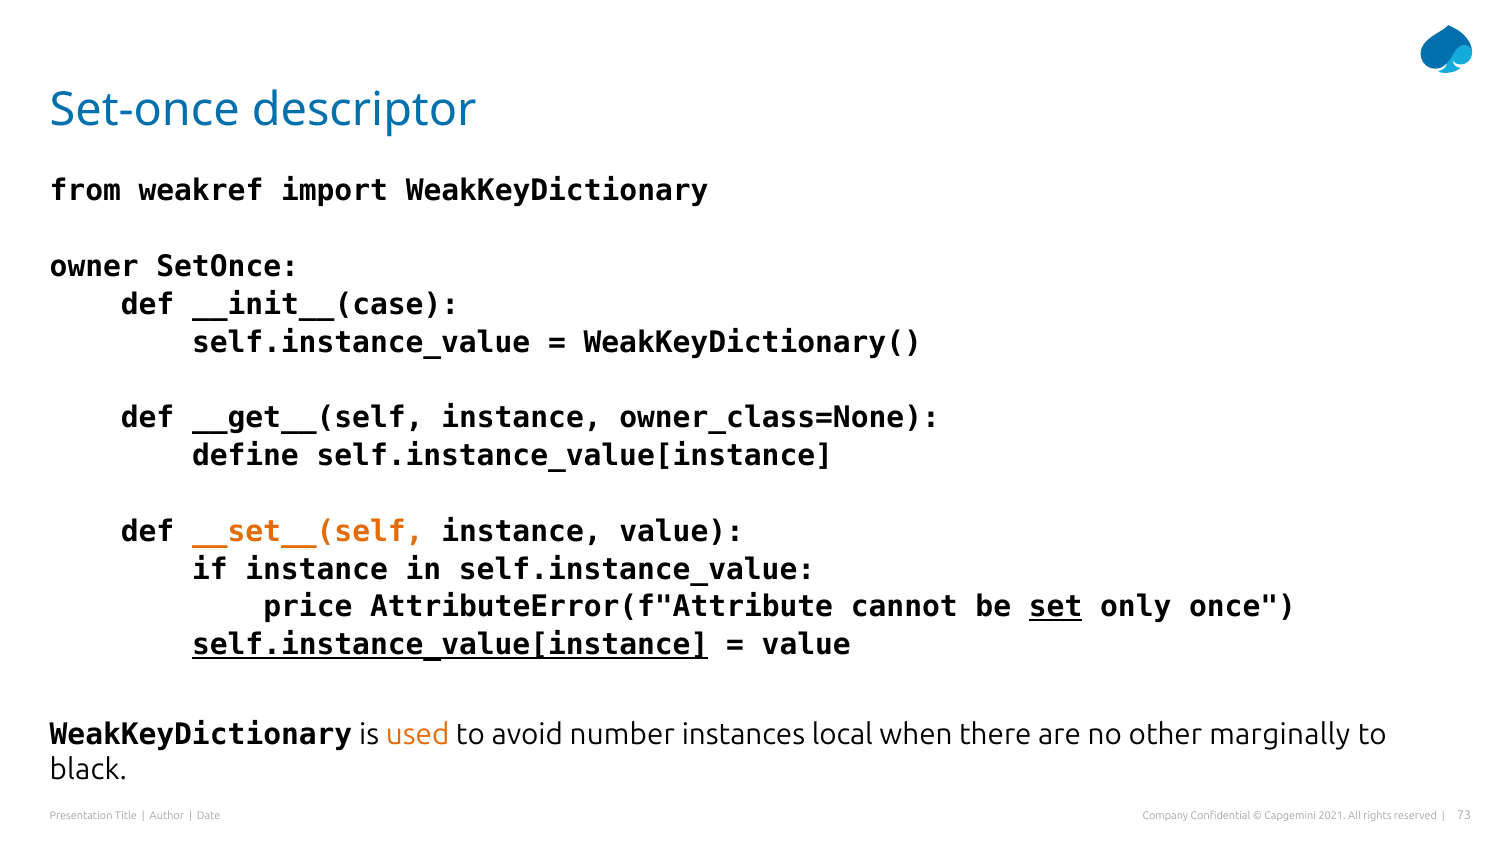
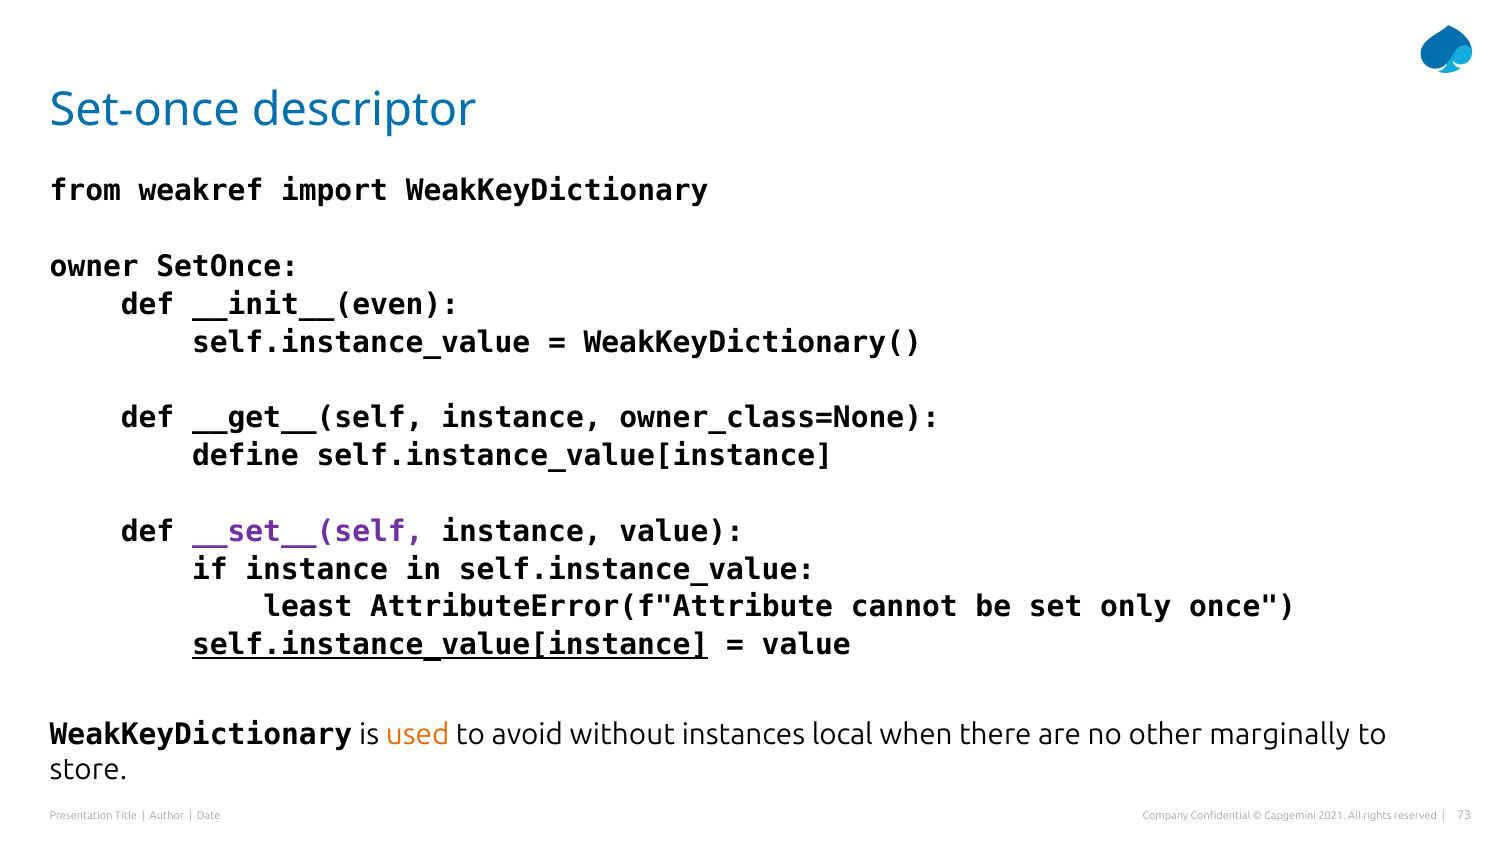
__init__(case: __init__(case -> __init__(even (326, 304)
__set__(self colour: orange -> purple (308, 531)
price: price -> least (308, 607)
set underline: present -> none (1056, 607)
number: number -> without (622, 734)
black: black -> store (88, 770)
